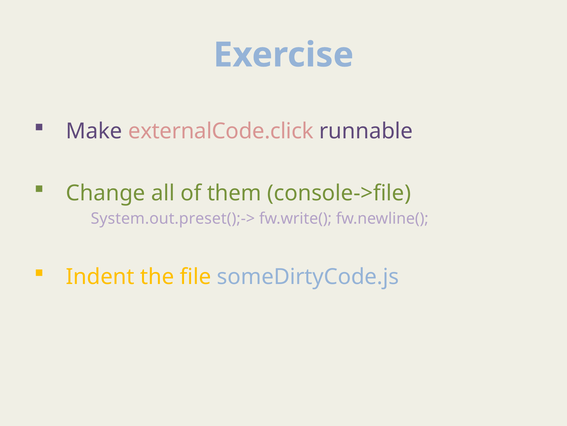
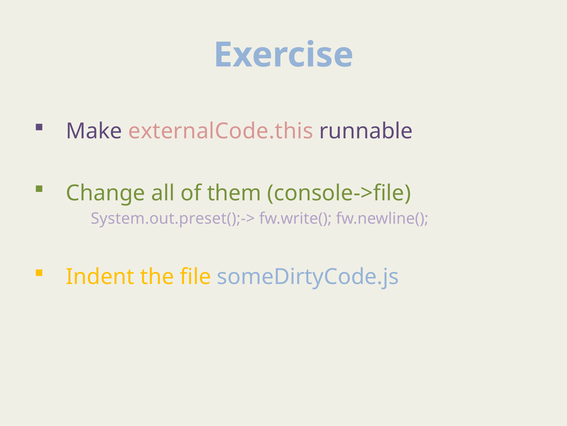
externalCode.click: externalCode.click -> externalCode.this (221, 131)
